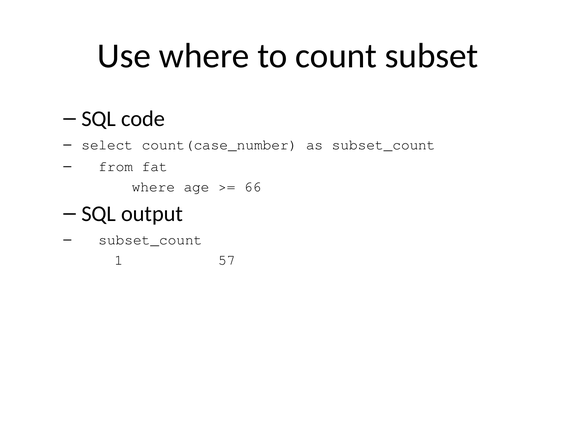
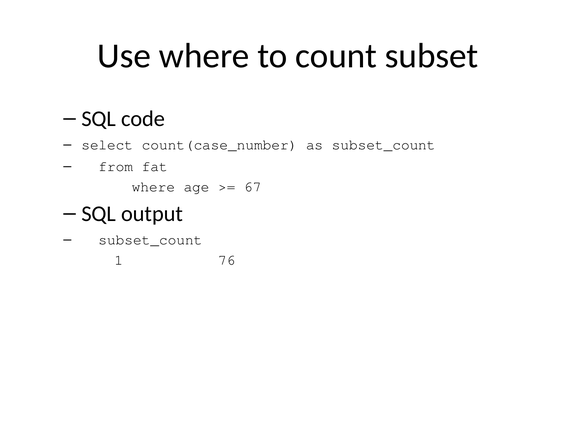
66: 66 -> 67 (253, 187)
57: 57 -> 76 (227, 260)
